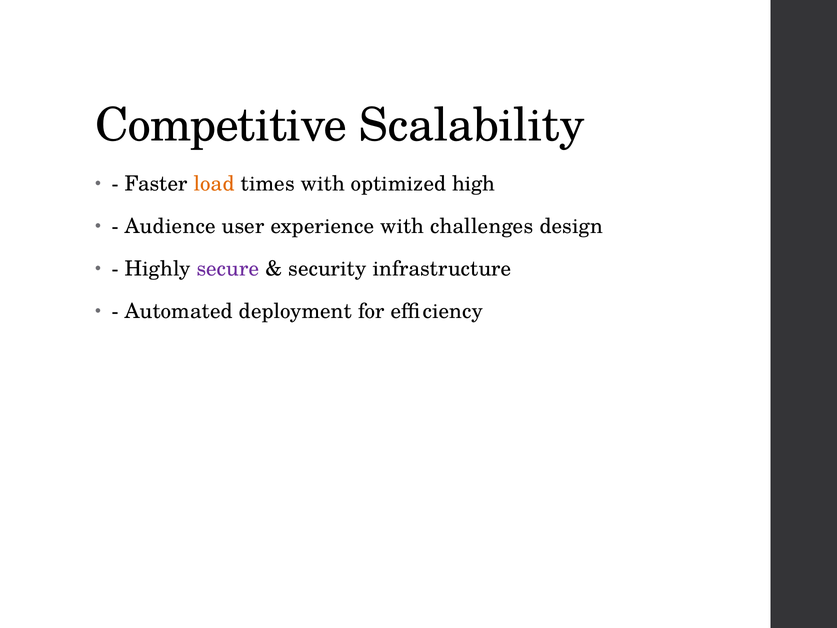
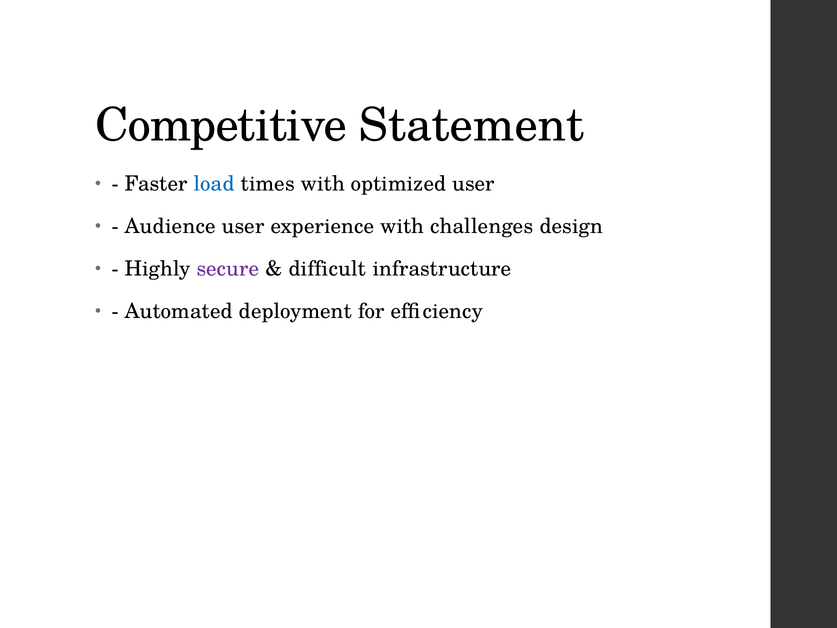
Scalability: Scalability -> Statement (471, 125)
load colour: orange -> blue (214, 184)
optimized high: high -> user (474, 184)
security: security -> difficult (327, 269)
